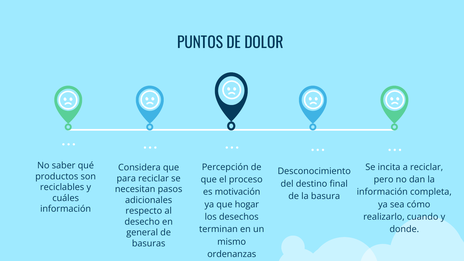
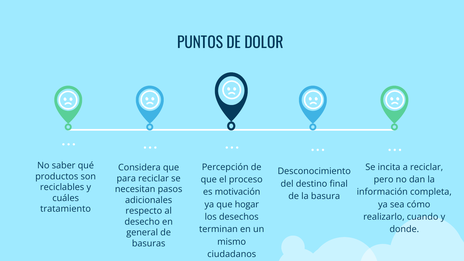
información: información -> tratamiento (66, 209)
ordenanzas: ordenanzas -> ciudadanos (232, 254)
